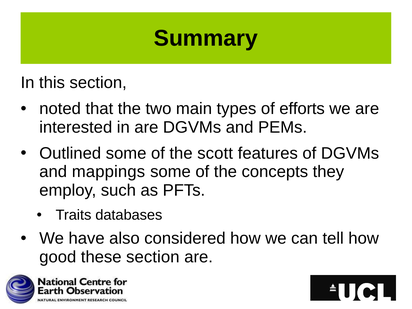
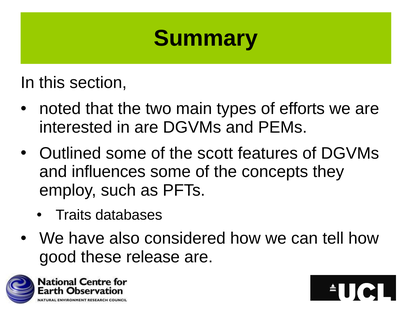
mappings: mappings -> influences (109, 172)
these section: section -> release (153, 257)
